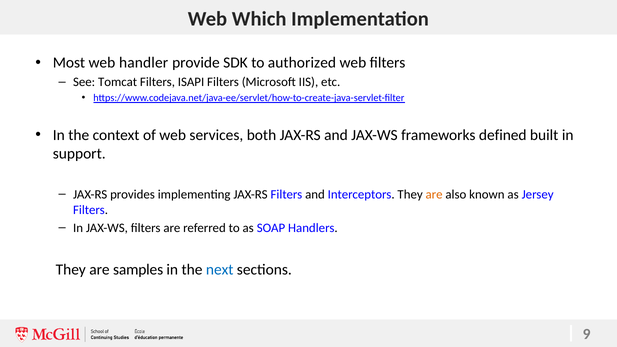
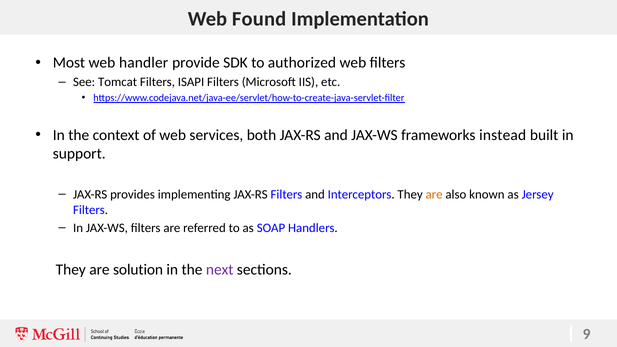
Which: Which -> Found (259, 19)
defined: defined -> instead (503, 135)
samples: samples -> solution (138, 270)
next colour: blue -> purple (220, 270)
